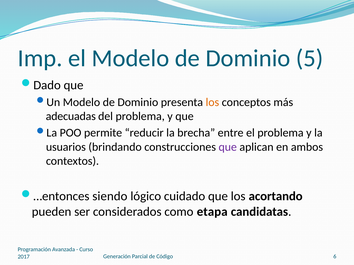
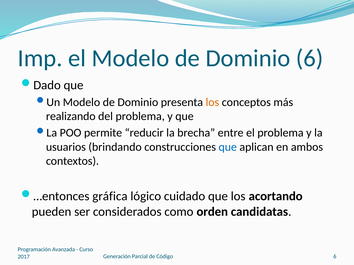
Dominio 5: 5 -> 6 (310, 58)
adecuadas: adecuadas -> realizando (71, 116)
que colour: purple -> blue (228, 147)
siendo: siendo -> gráfica (110, 197)
etapa: etapa -> orden (212, 212)
